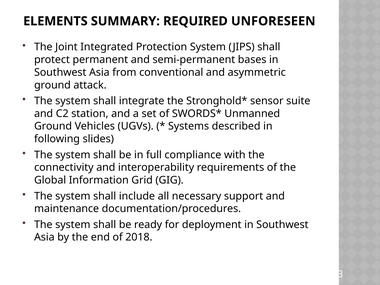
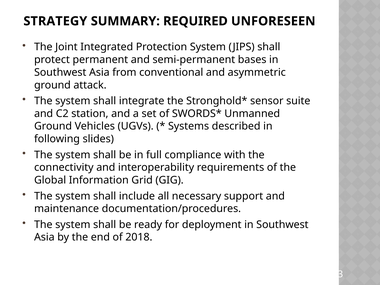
ELEMENTS: ELEMENTS -> STRATEGY (55, 21)
